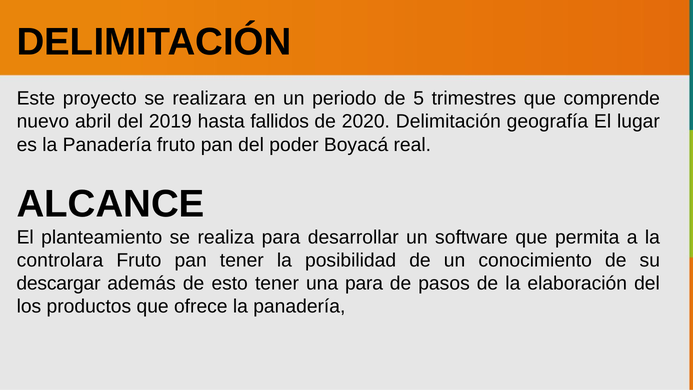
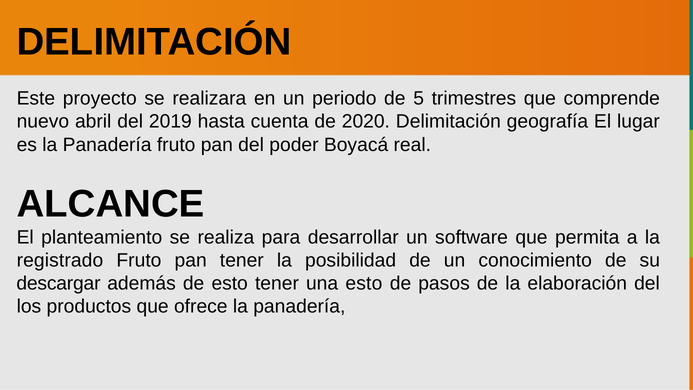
fallidos: fallidos -> cuenta (280, 122)
controlara: controlara -> registrado (60, 260)
una para: para -> esto (364, 283)
